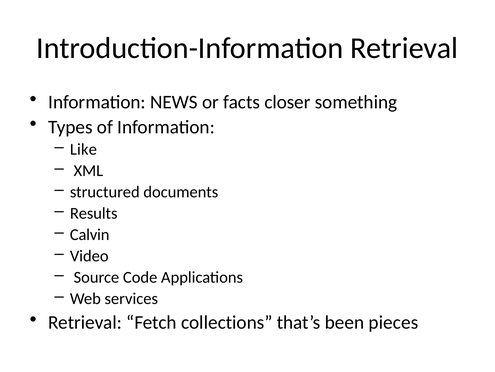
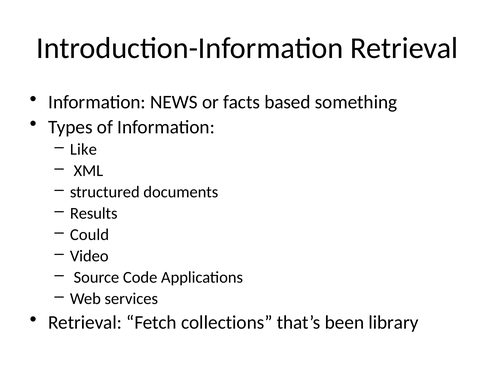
closer: closer -> based (287, 102)
Calvin: Calvin -> Could (89, 234)
pieces: pieces -> library (393, 322)
